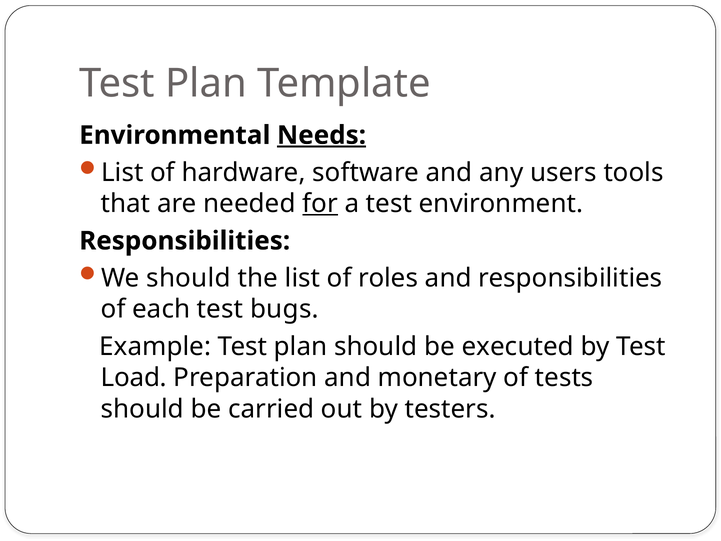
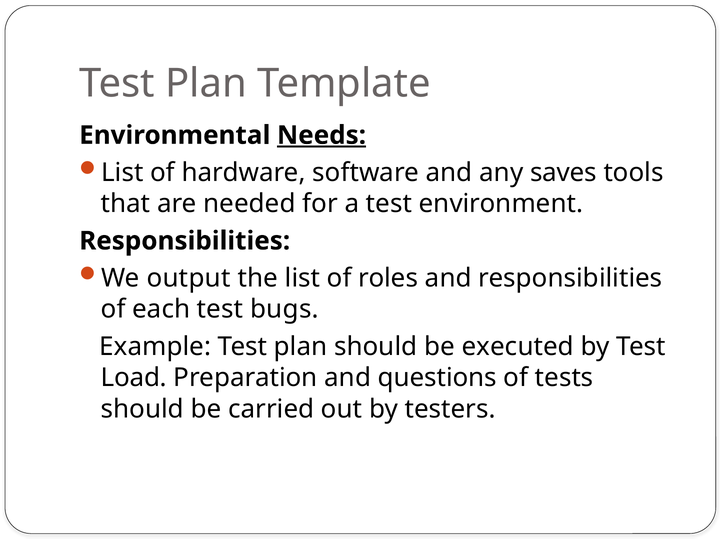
users: users -> saves (563, 172)
for underline: present -> none (320, 204)
We should: should -> output (189, 278)
monetary: monetary -> questions (437, 378)
